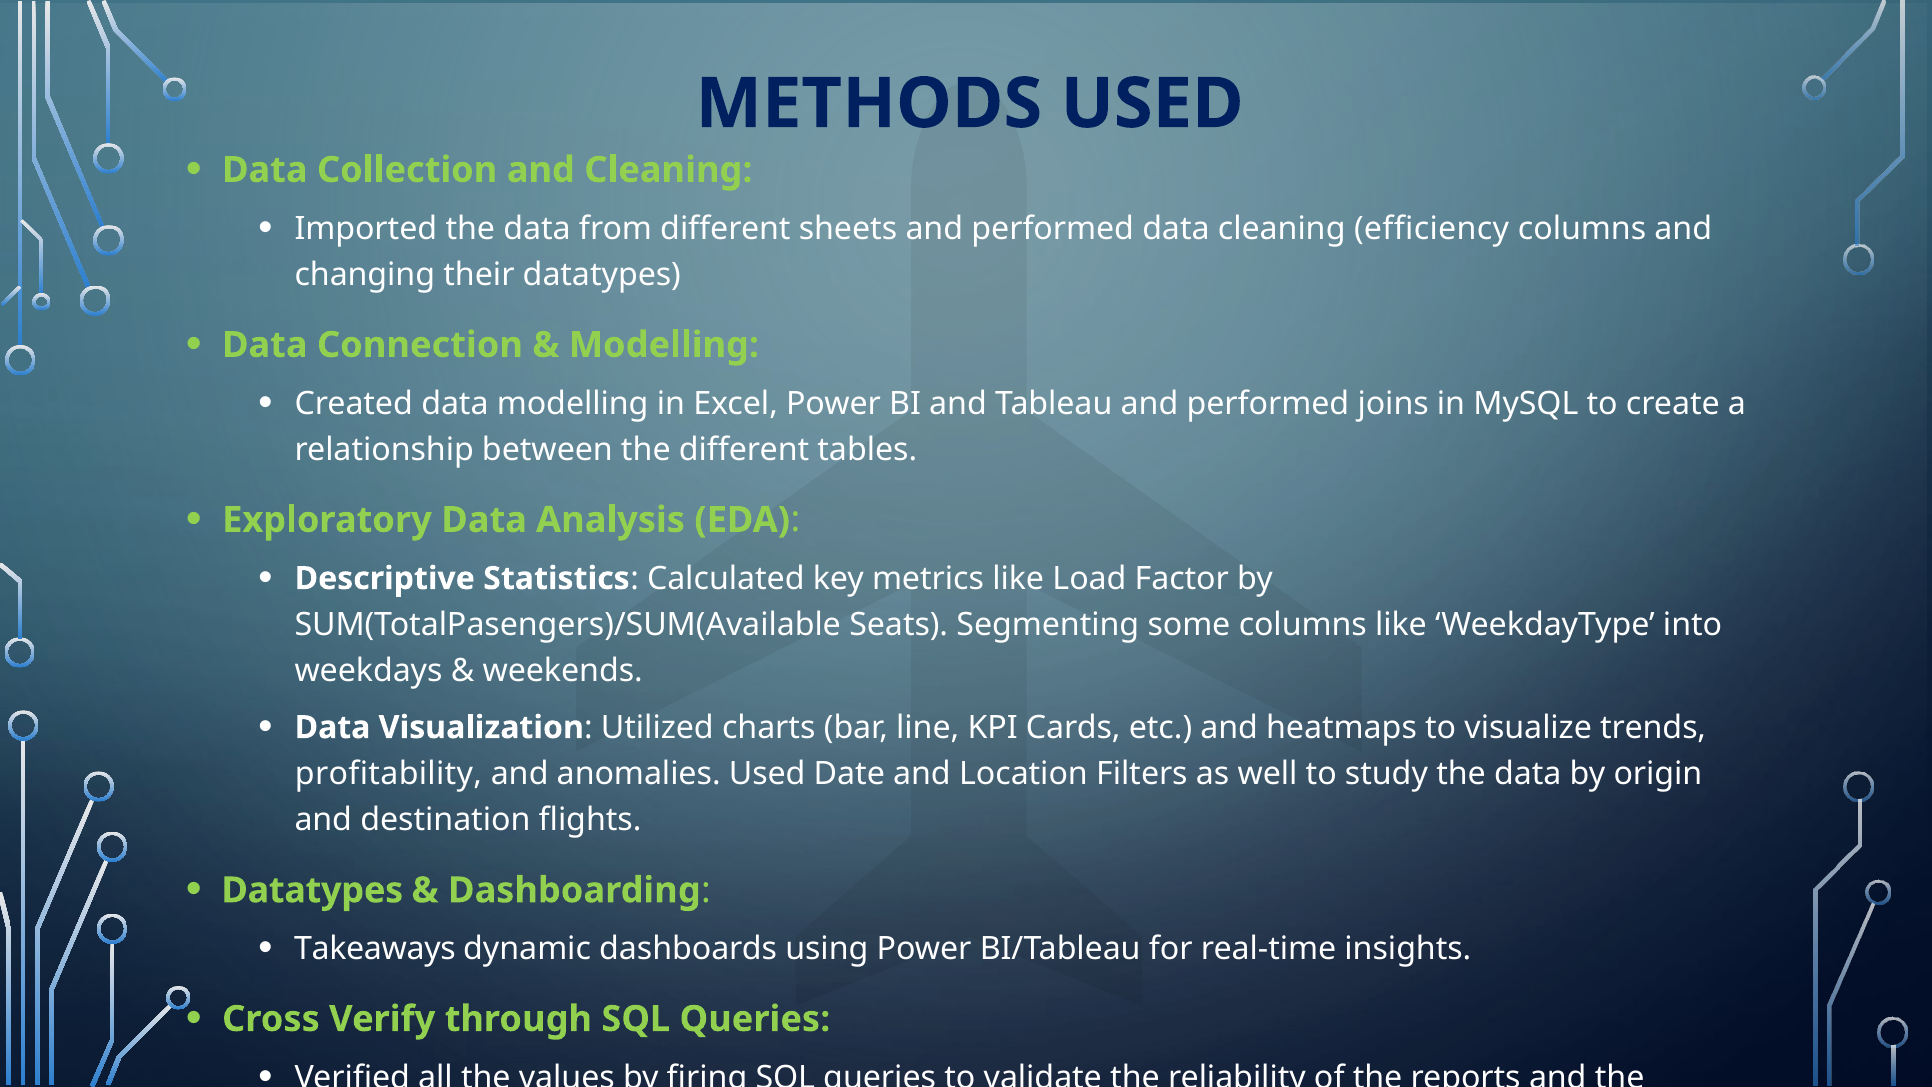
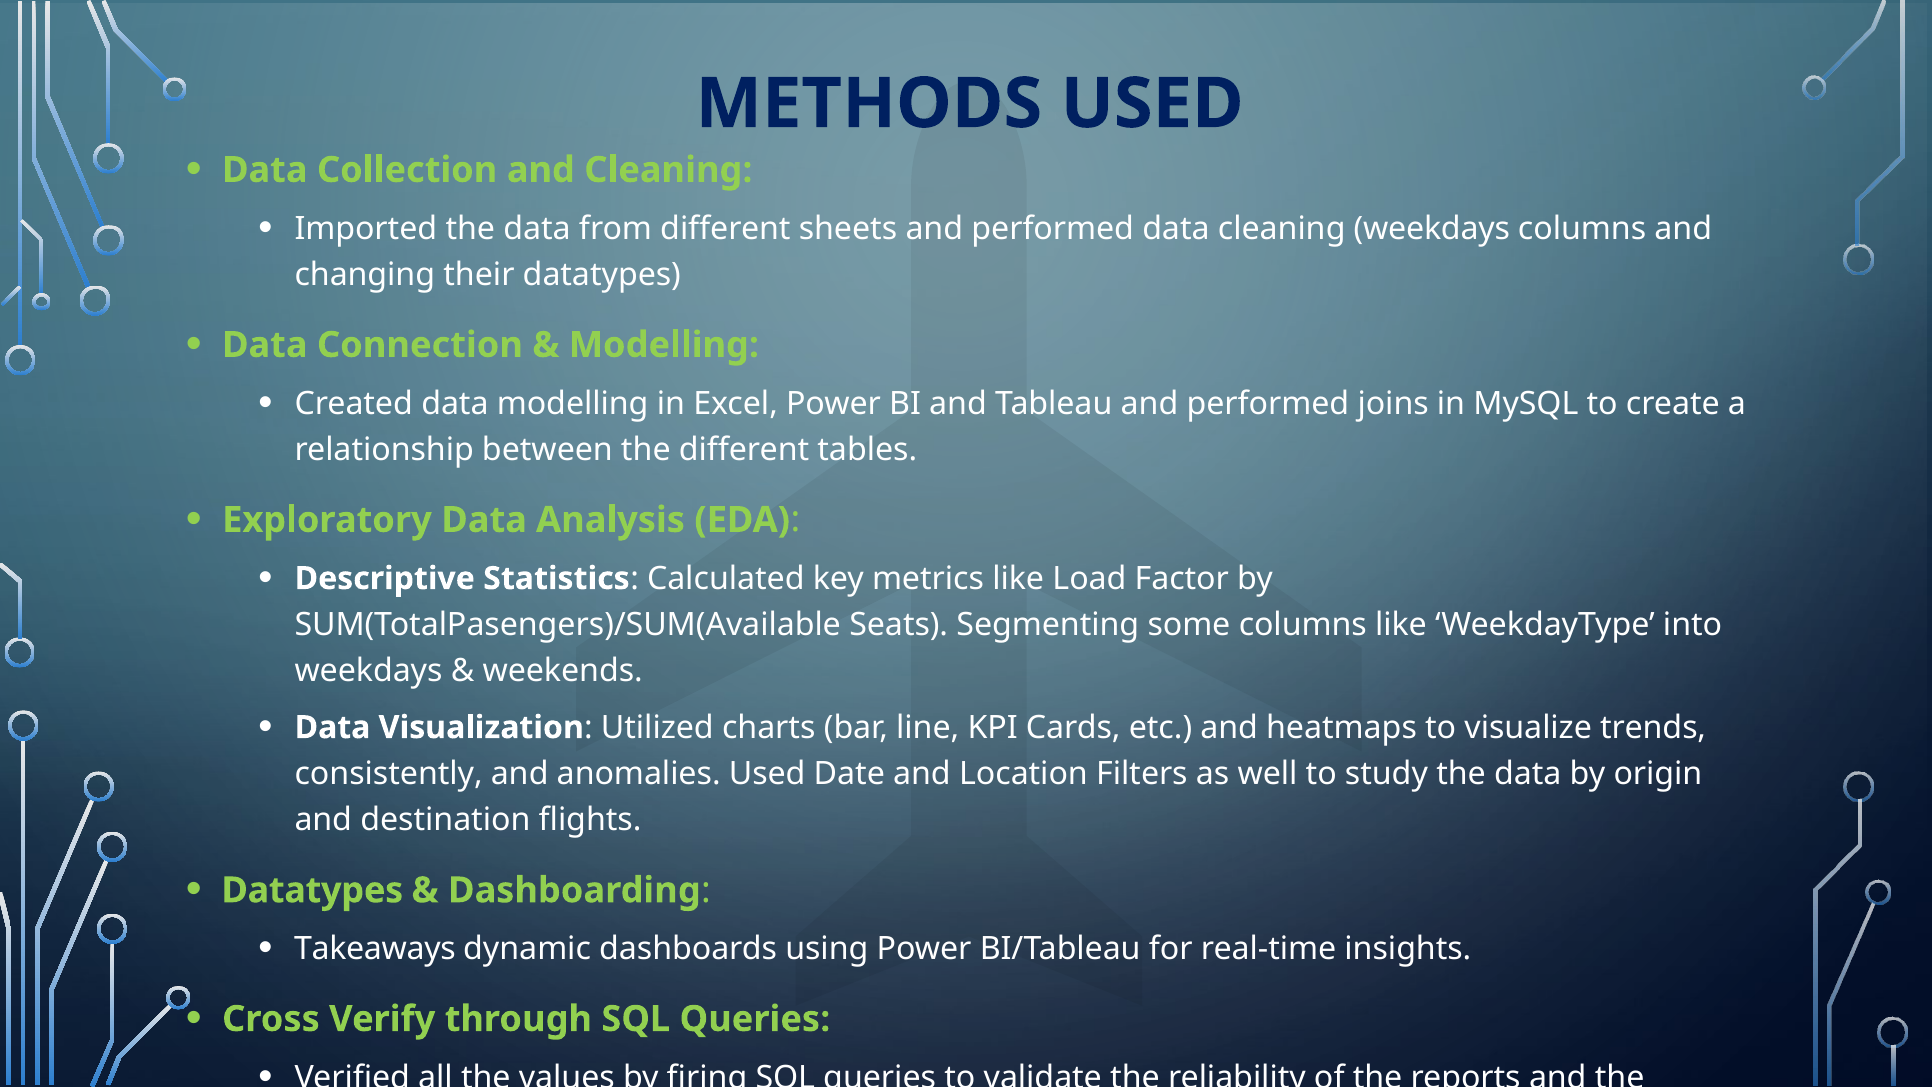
cleaning efficiency: efficiency -> weekdays (1432, 228)
profitability: profitability -> consistently (389, 774)
